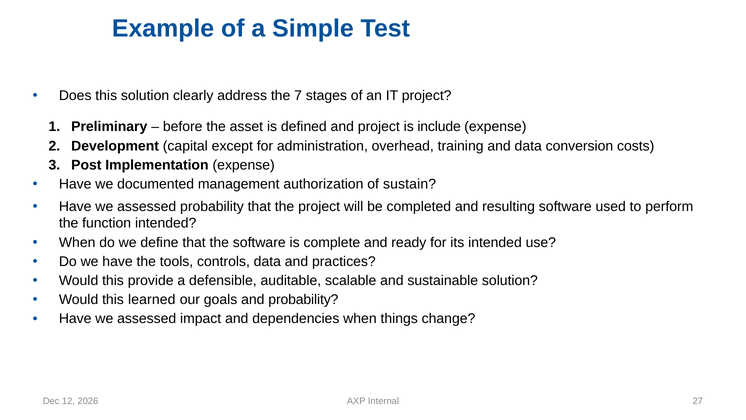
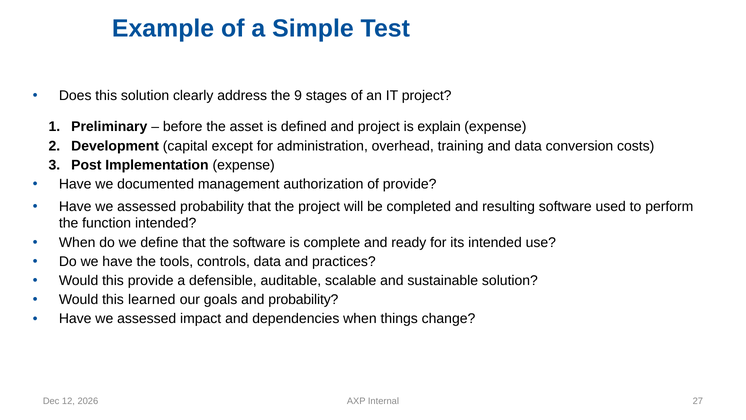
7: 7 -> 9 (298, 95)
include: include -> explain (439, 127)
of sustain: sustain -> provide (410, 184)
